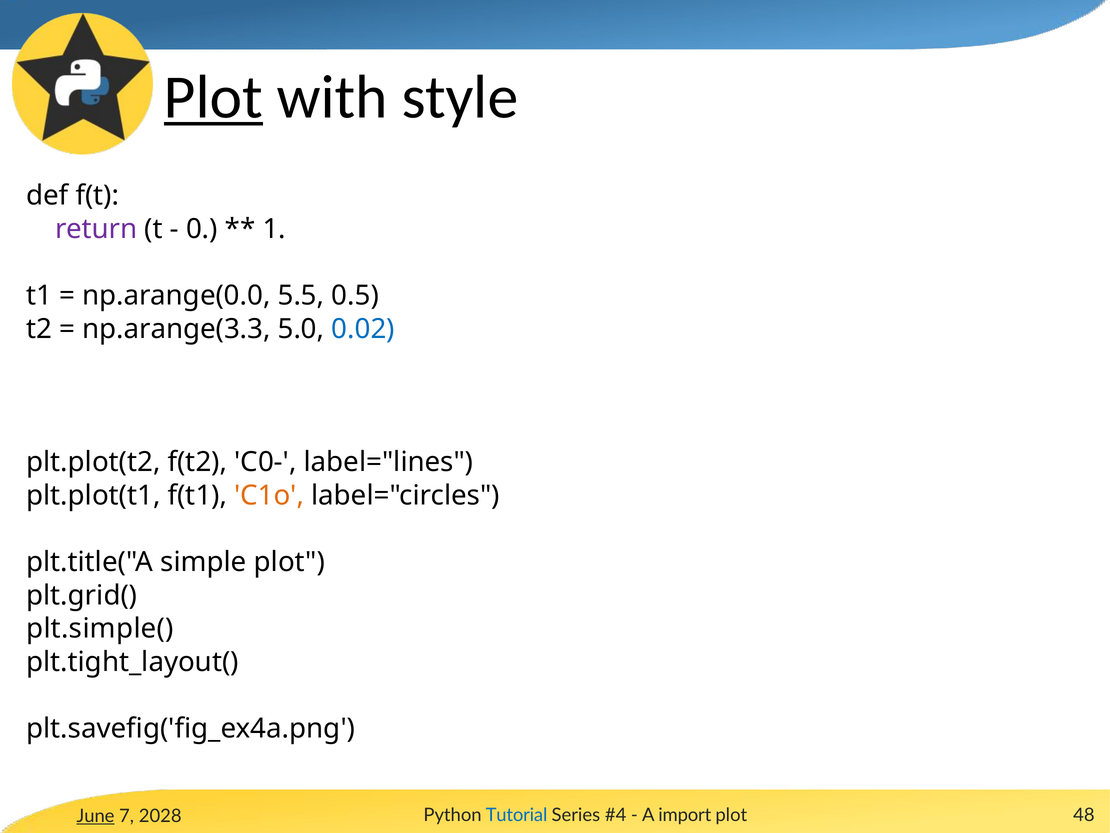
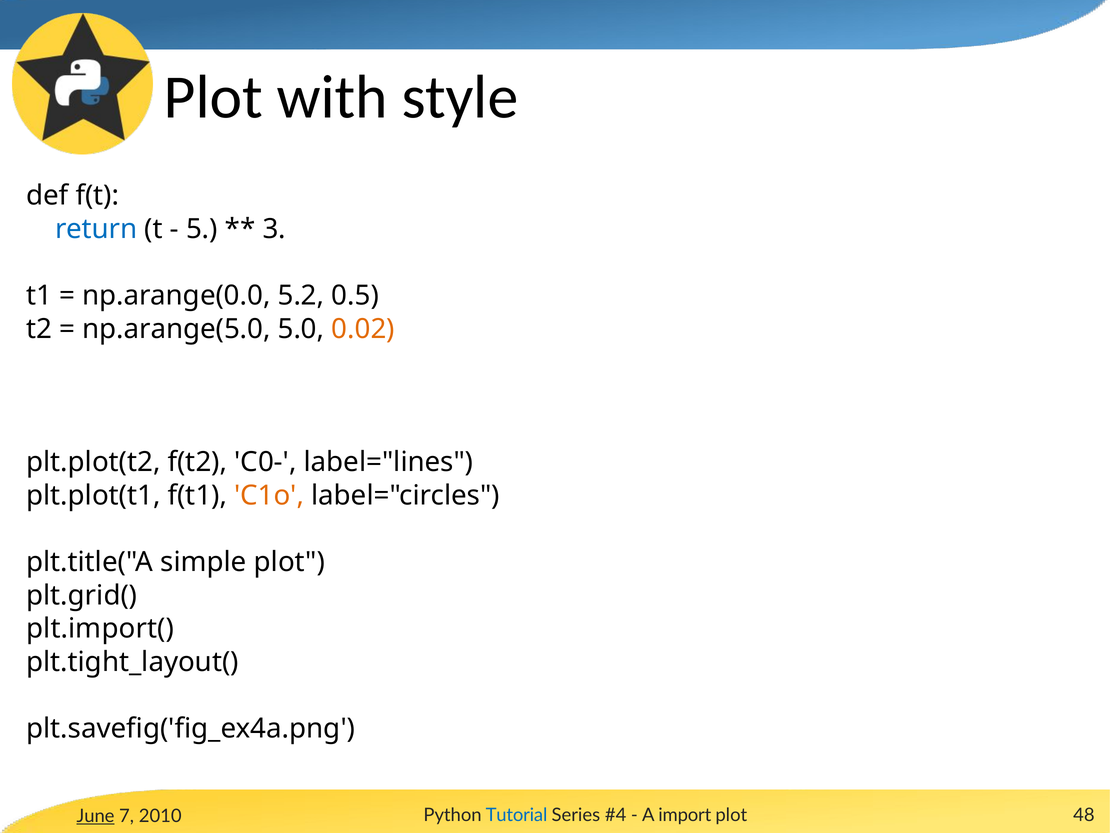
Plot underline: present -> none (213, 97)
return colour: purple -> blue (96, 229)
0: 0 -> 5 (202, 229)
1: 1 -> 3 (274, 229)
5.5: 5.5 -> 5.2 (301, 295)
np.arange(3.3: np.arange(3.3 -> np.arange(5.0 (176, 329)
0.02 colour: blue -> orange (363, 329)
plt.simple(: plt.simple( -> plt.import( (100, 628)
2028: 2028 -> 2010 (160, 815)
